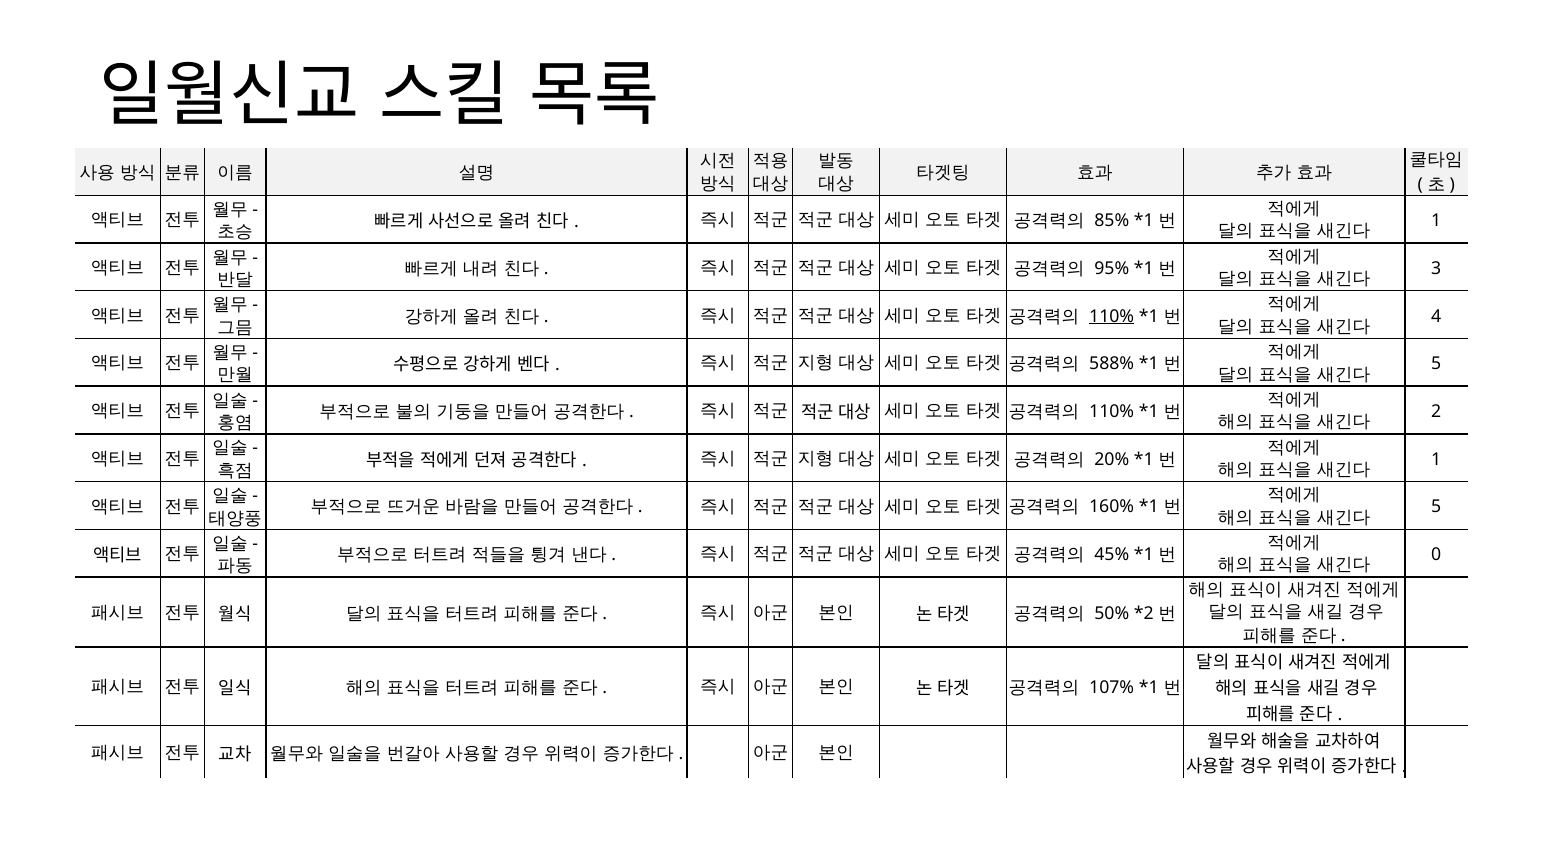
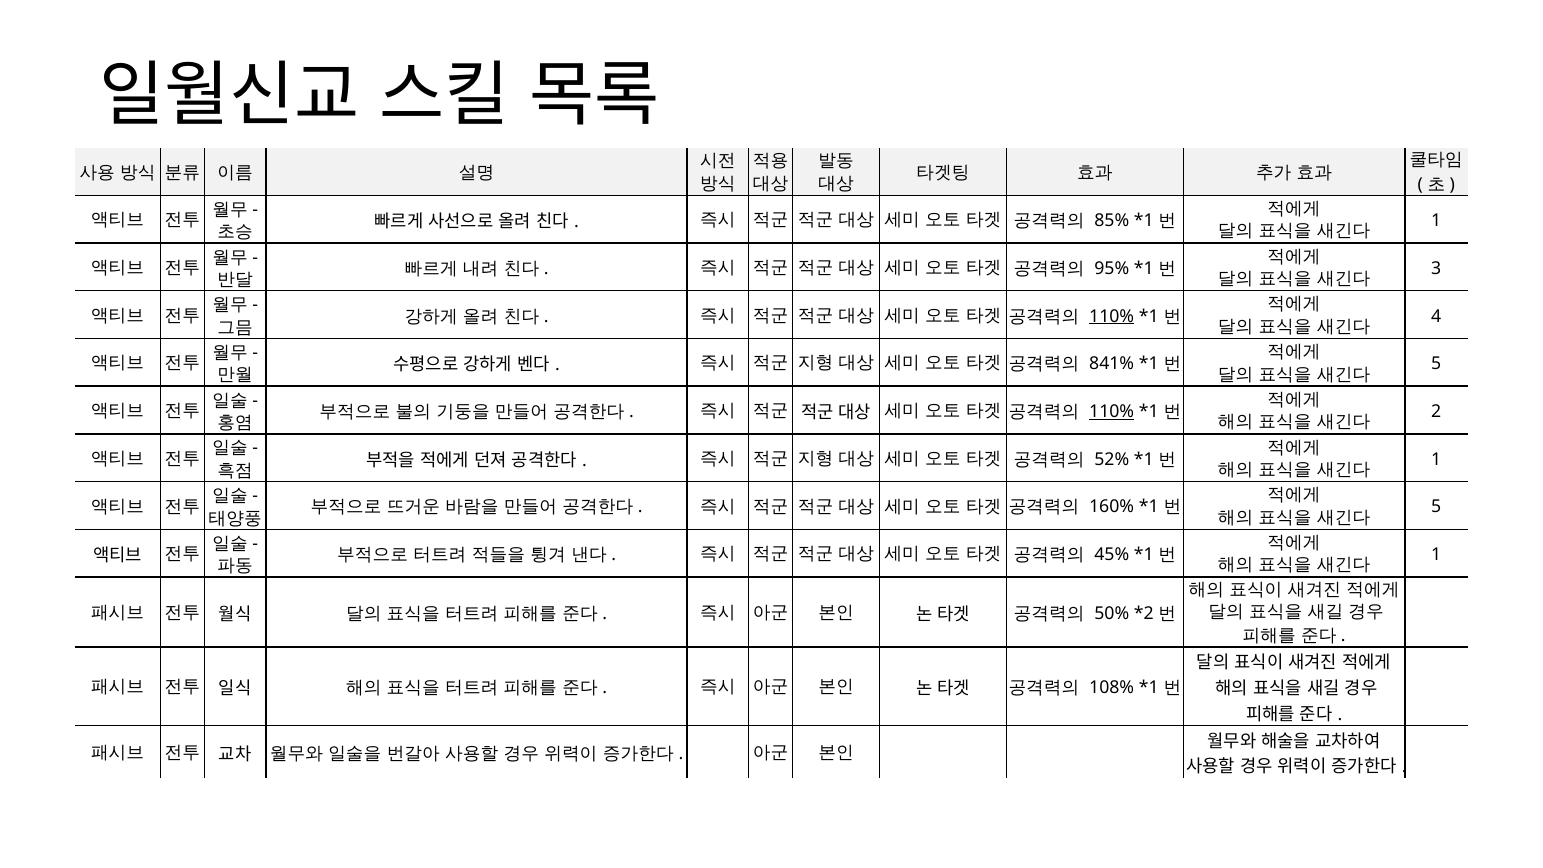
588%: 588% -> 841% (1112, 364)
110% underline: none -> present (1112, 412)
20%: 20% -> 52% (1112, 459)
0: 0 -> 1 (1436, 555)
107%: 107% -> 108% (1112, 688)
